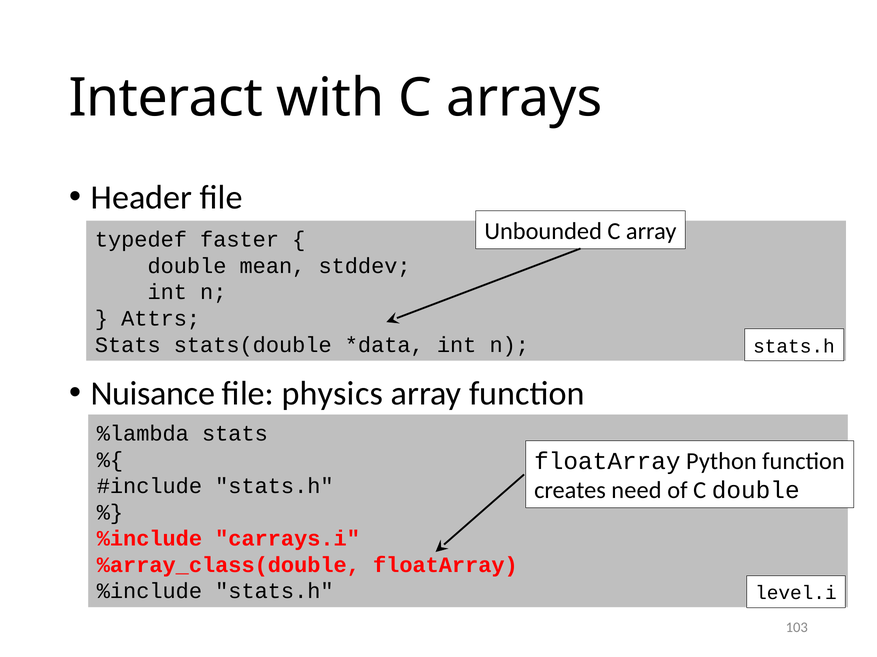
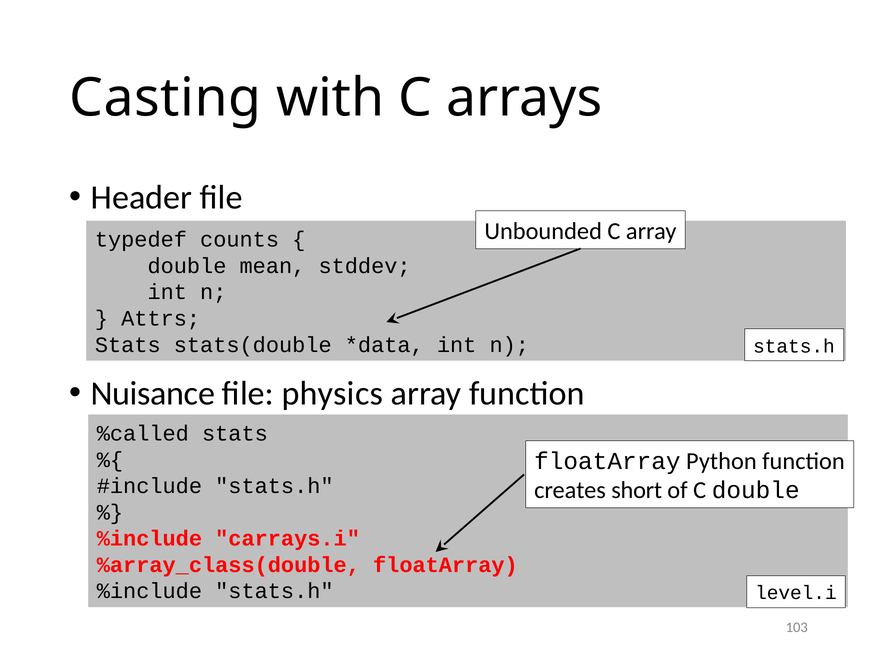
Interact: Interact -> Casting (165, 98)
faster: faster -> counts (240, 240)
%lambda: %lambda -> %called (143, 434)
need: need -> short (637, 491)
